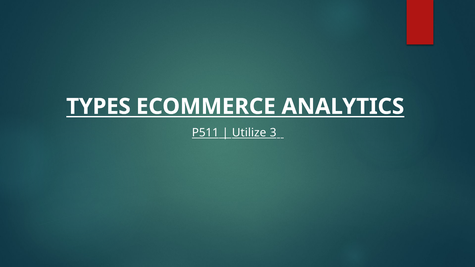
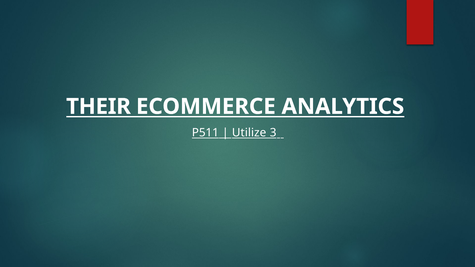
TYPES: TYPES -> THEIR (98, 107)
